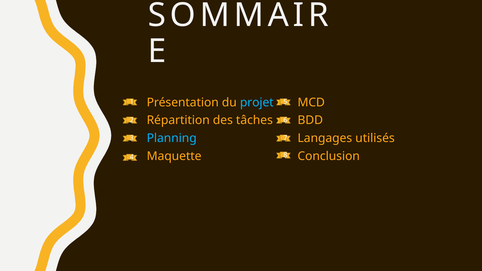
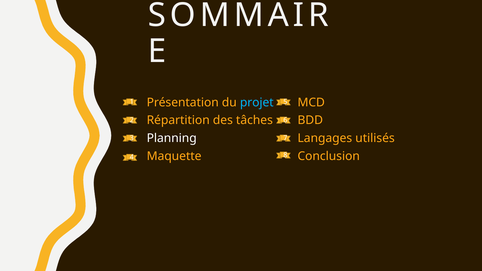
Planning colour: light blue -> white (172, 138)
